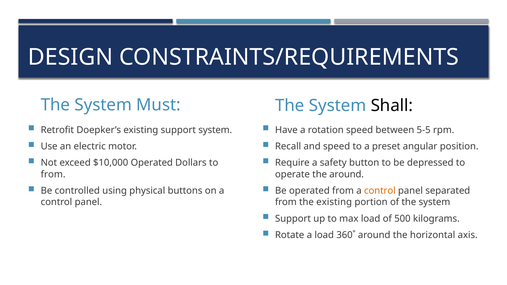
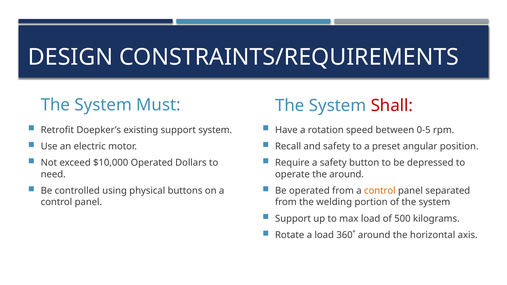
Shall colour: black -> red (392, 106)
5-5: 5-5 -> 0-5 (424, 130)
and speed: speed -> safety (337, 146)
from: from -> need (53, 174)
the existing: existing -> welding (334, 202)
